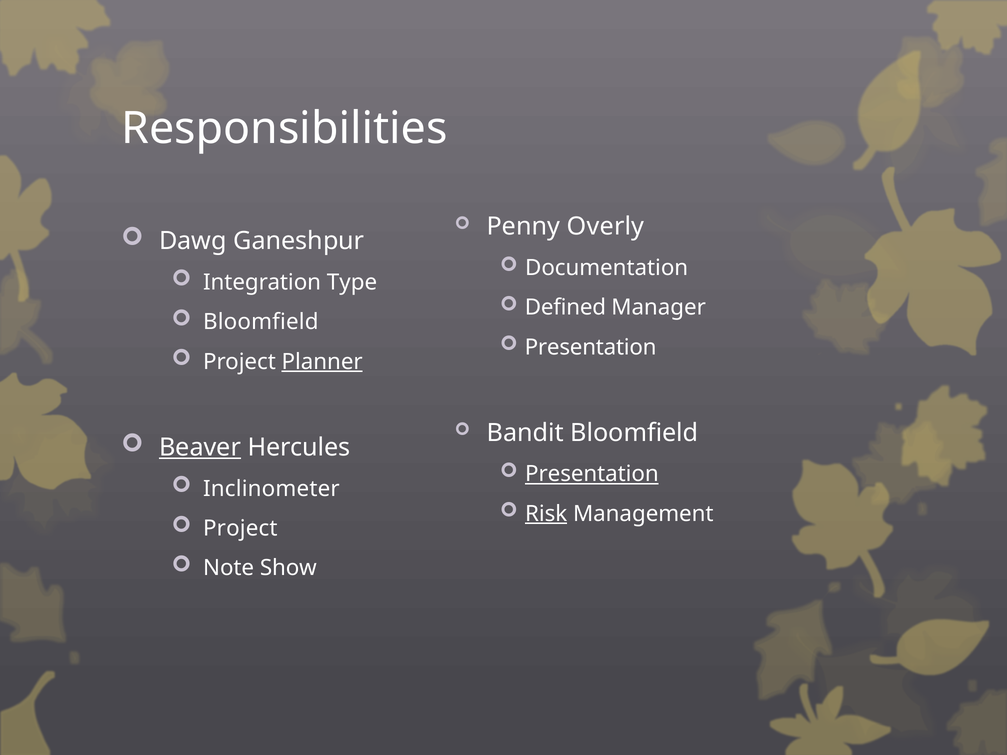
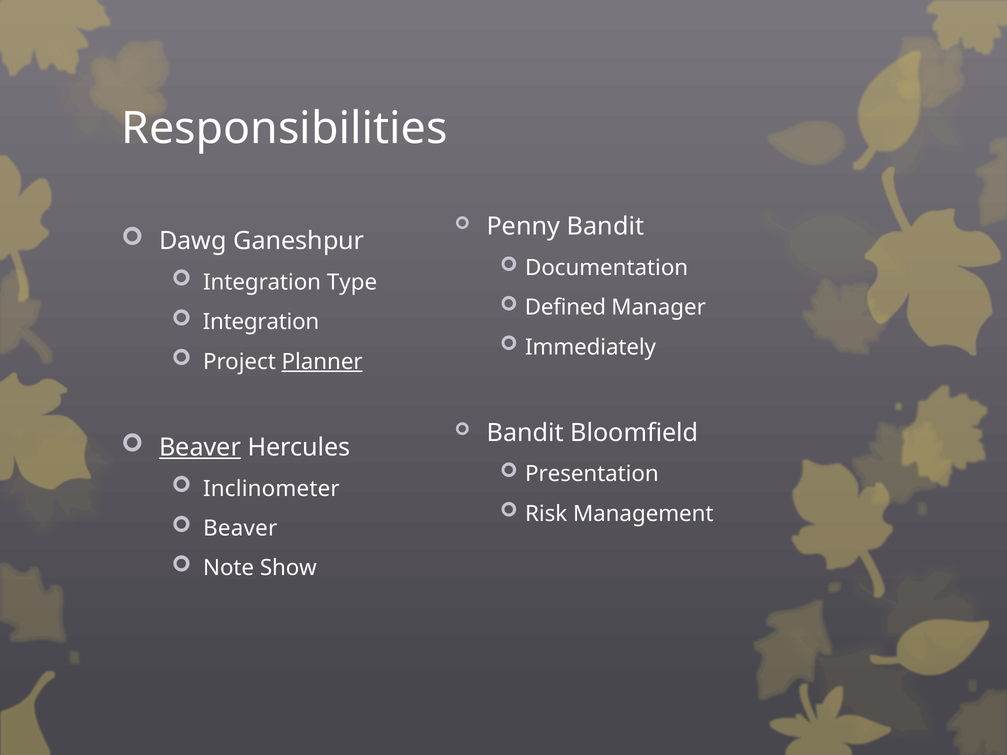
Penny Overly: Overly -> Bandit (606, 227)
Bloomfield: Bloomfield -> Integration (261, 322)
Presentation: Presentation -> Immediately (591, 347)
Presentation underline: present -> none (592, 474)
Risk underline: present -> none (546, 514)
Project: Project -> Beaver (240, 529)
